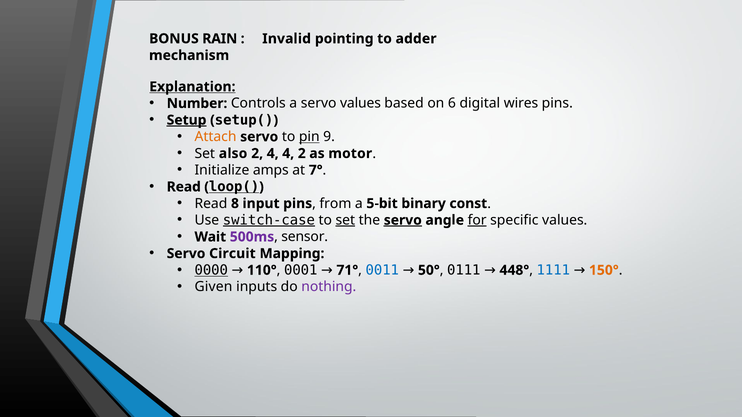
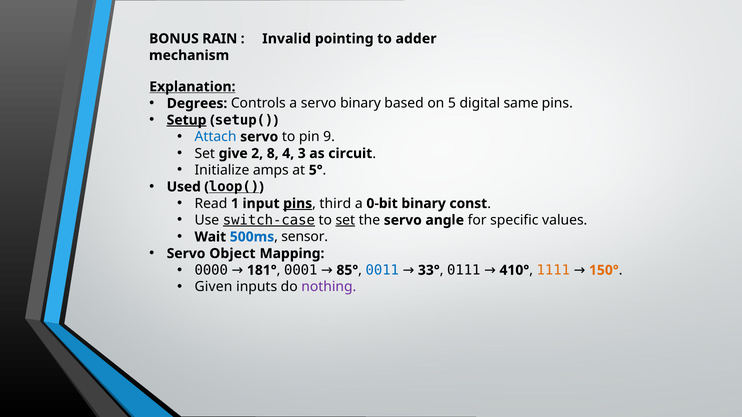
Number: Number -> Degrees (197, 103)
servo values: values -> binary (360, 103)
6: 6 -> 5 (452, 103)
wires: wires -> same (521, 103)
Attach colour: orange -> blue (216, 137)
pin underline: present -> none (309, 137)
also: also -> give (233, 154)
2 4: 4 -> 8 (273, 154)
4 2: 2 -> 3 (302, 154)
motor: motor -> circuit (350, 154)
7°: 7° -> 5° (316, 170)
Read: Read -> Used (184, 187)
8: 8 -> 1 (235, 204)
pins underline: none -> present (298, 204)
from: from -> third (335, 204)
5-bit: 5-bit -> 0-bit (382, 204)
servo underline: present -> none (403, 220)
for underline: present -> none (477, 220)
500ms colour: purple -> blue (252, 237)
Circuit: Circuit -> Object (232, 254)
0000 underline: present -> none (211, 270)
110°: 110° -> 181° (262, 270)
71°: 71° -> 85° (347, 270)
50°: 50° -> 33° (429, 270)
448°: 448° -> 410° (514, 270)
1111 colour: blue -> orange (553, 270)
